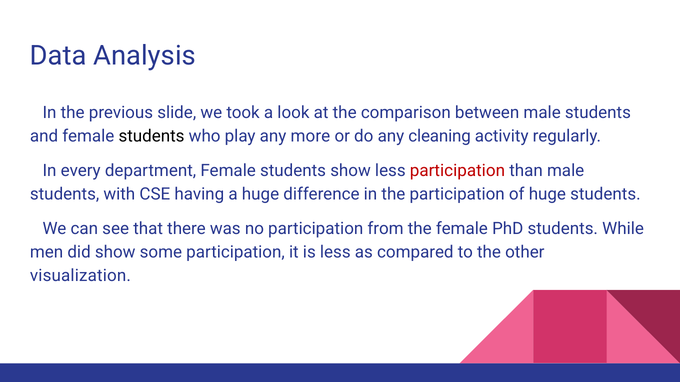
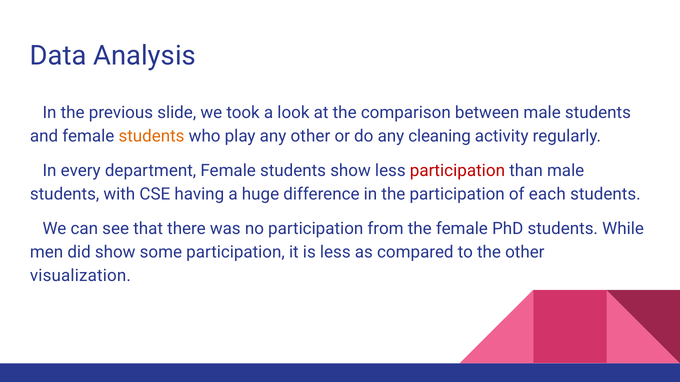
students colour: black -> orange (151, 136)
any more: more -> other (310, 136)
of huge: huge -> each (547, 194)
